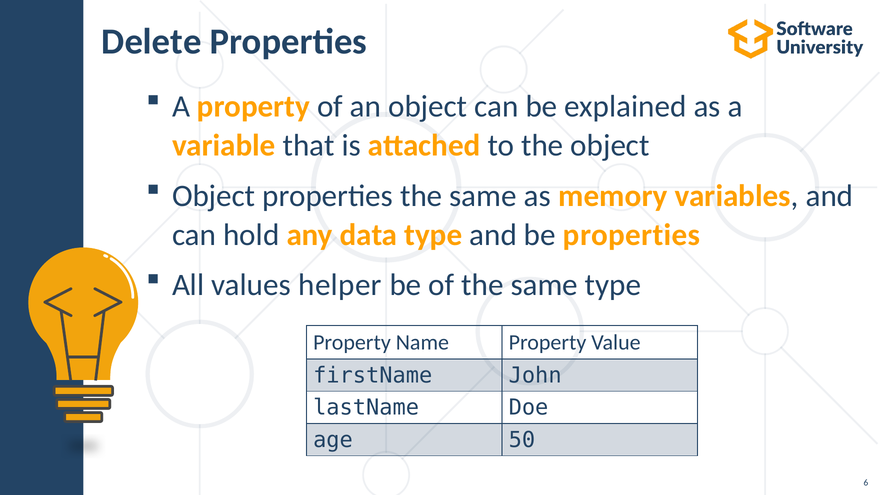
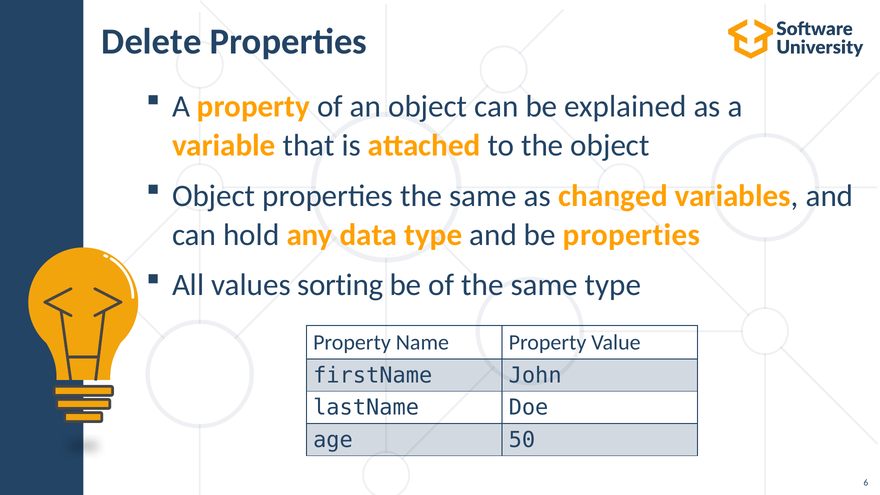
memory: memory -> changed (613, 196)
helper: helper -> sorting (340, 285)
